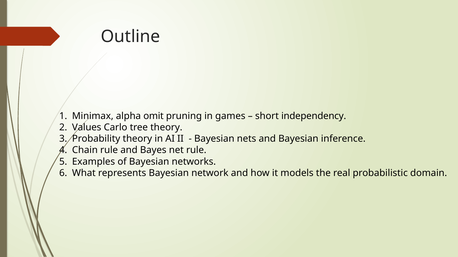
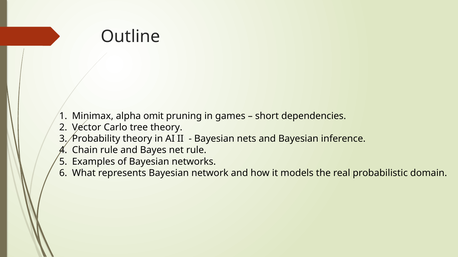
independency: independency -> dependencies (314, 116)
Values: Values -> Vector (87, 128)
